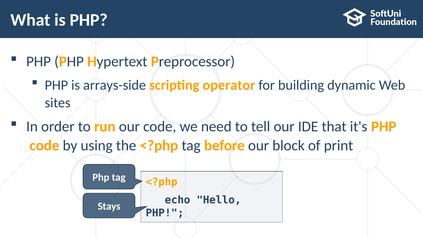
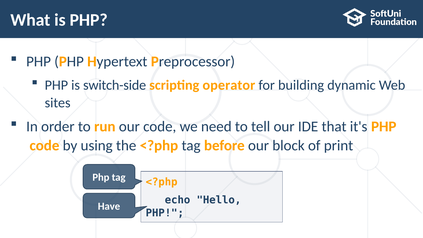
arrays-side: arrays-side -> switch-side (115, 85)
Stays: Stays -> Have (109, 206)
